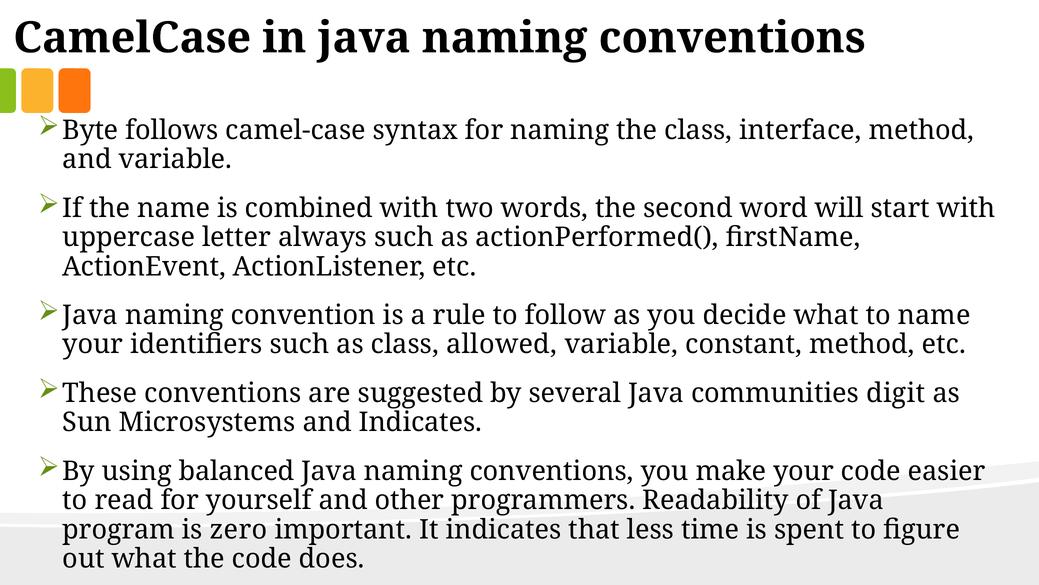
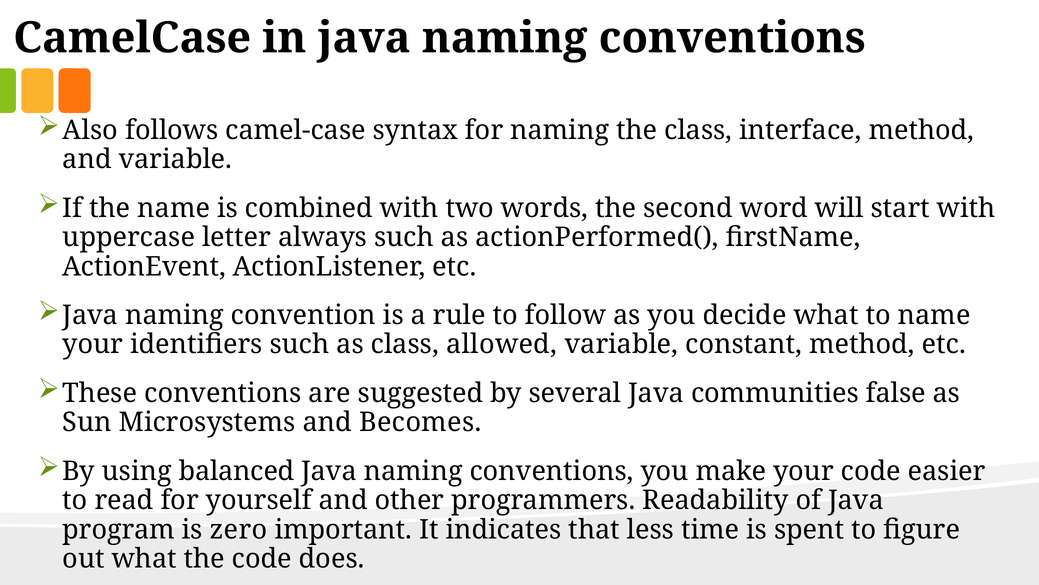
Byte: Byte -> Also (90, 130)
digit: digit -> false (896, 393)
and Indicates: Indicates -> Becomes (420, 422)
